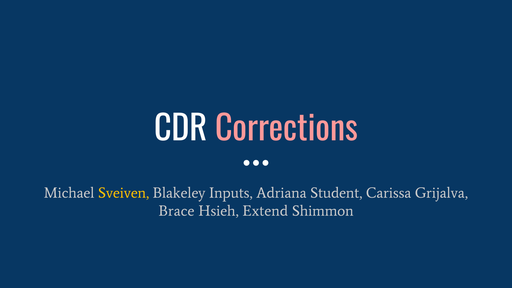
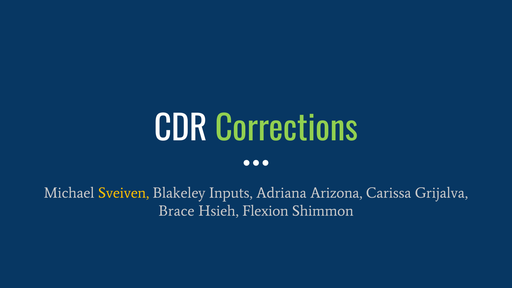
Corrections colour: pink -> light green (286, 129)
Student: Student -> Arizona (336, 193)
Extend: Extend -> Flexion (265, 211)
